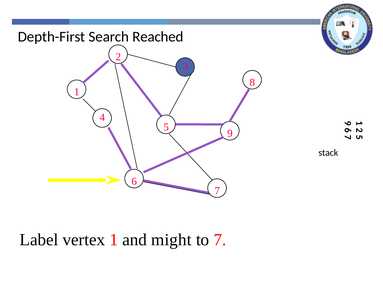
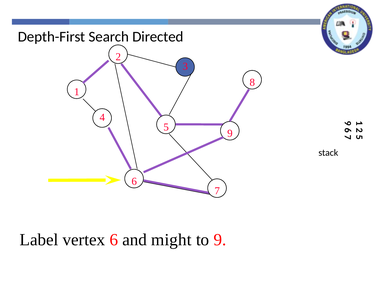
Reached: Reached -> Directed (158, 37)
vertex 1: 1 -> 6 (114, 240)
to 7: 7 -> 9 (220, 240)
